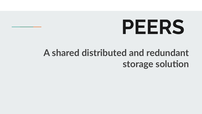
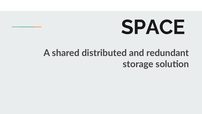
PEERS: PEERS -> SPACE (153, 27)
